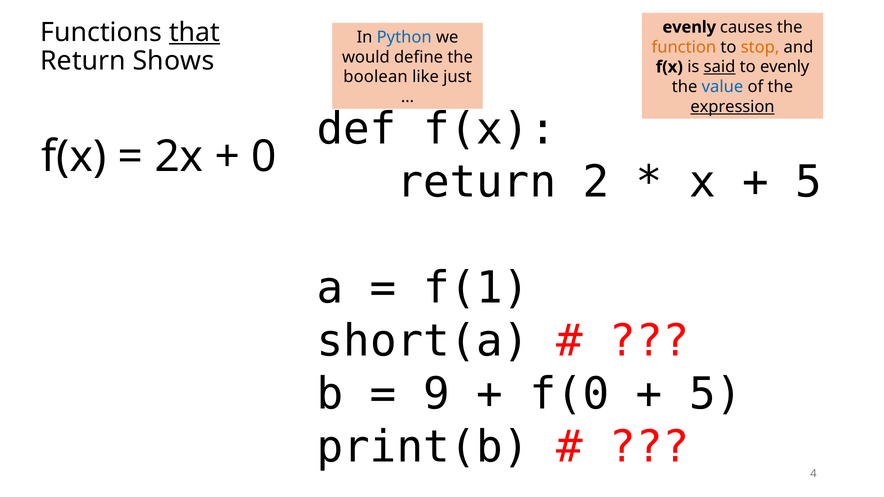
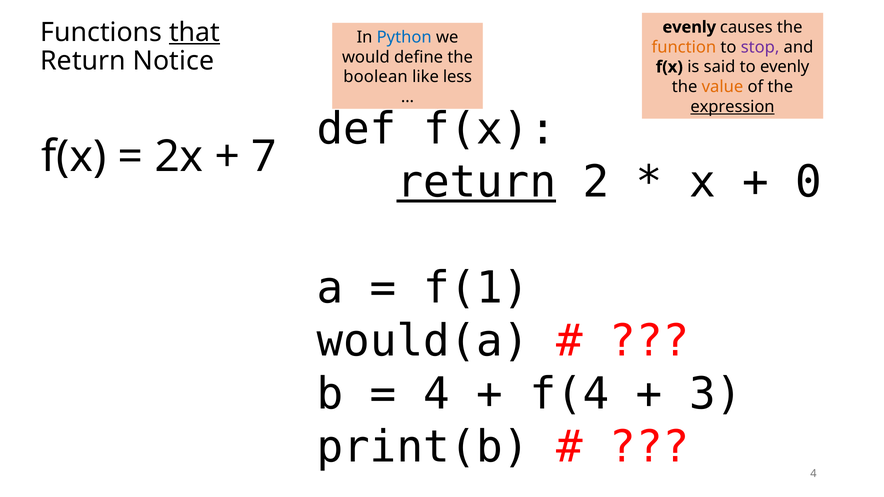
stop colour: orange -> purple (760, 47)
Shows: Shows -> Notice (173, 61)
said underline: present -> none (720, 67)
just: just -> less (457, 77)
value colour: blue -> orange (722, 87)
0: 0 -> 7 (264, 157)
return underline: none -> present (476, 182)
5: 5 -> 0 (809, 182)
short(a: short(a -> would(a (423, 341)
9: 9 -> 4 (437, 394)
f(0: f(0 -> f(4 (569, 394)
5: 5 -> 3 (716, 394)
